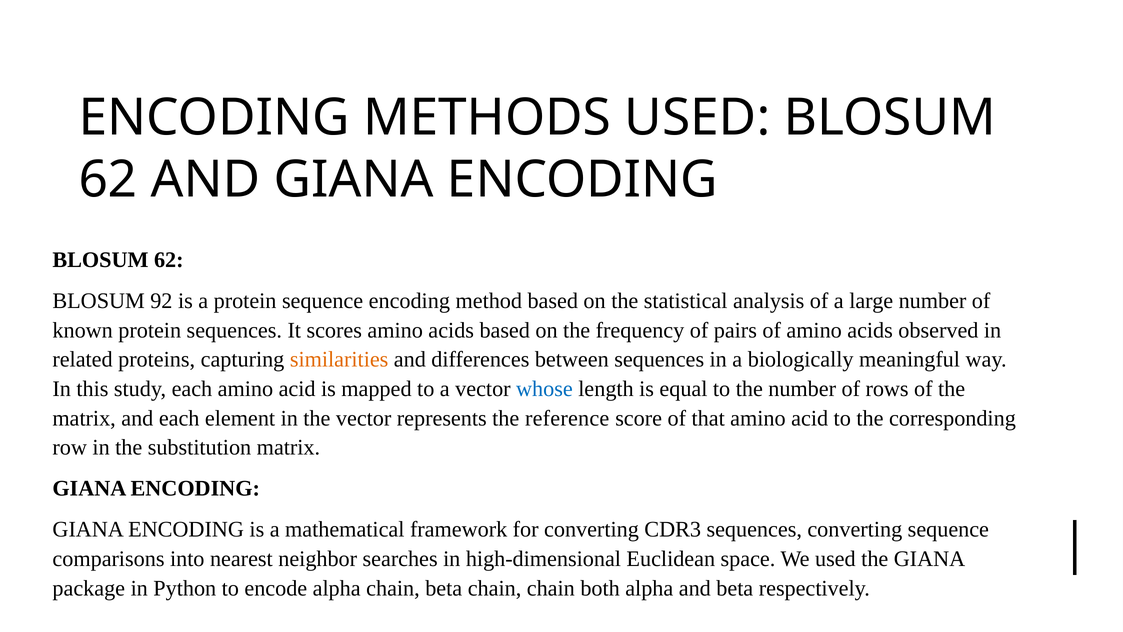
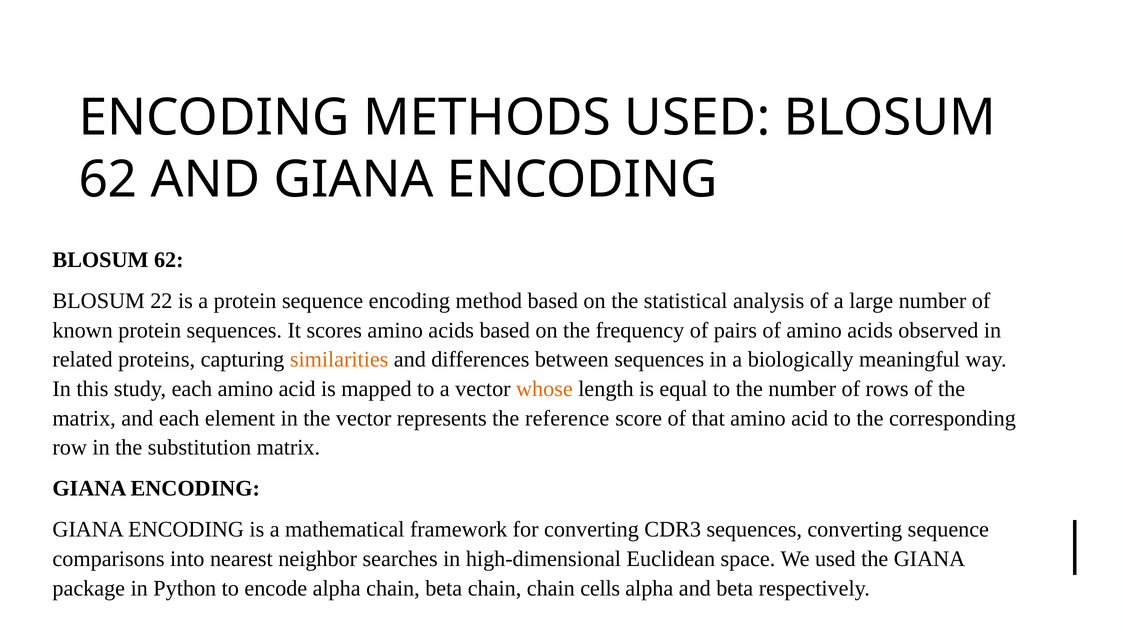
92: 92 -> 22 (161, 301)
whose colour: blue -> orange (544, 389)
both: both -> cells (600, 588)
